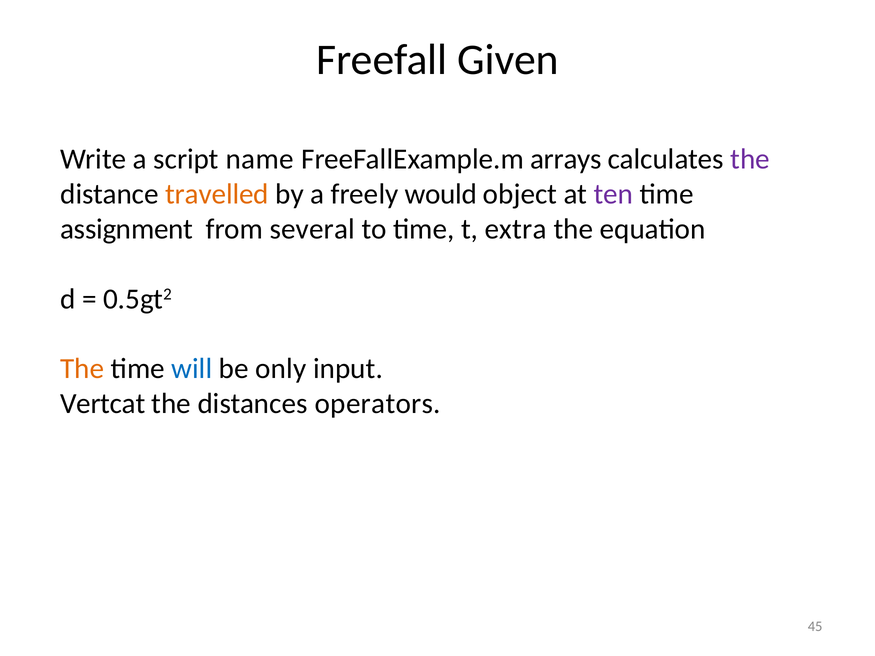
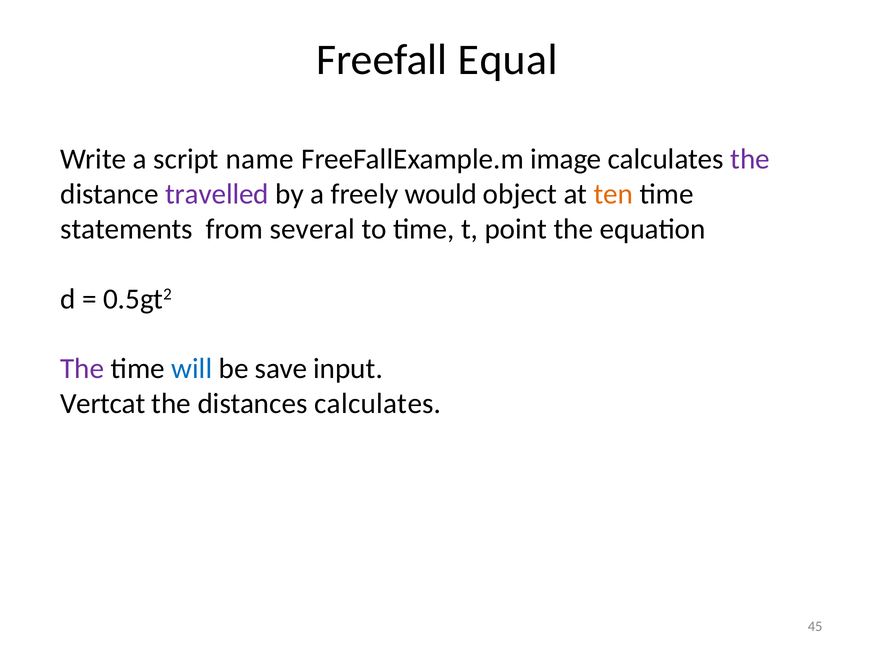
Given: Given -> Equal (508, 60)
arrays: arrays -> image (566, 159)
travelled colour: orange -> purple (217, 194)
ten colour: purple -> orange (613, 194)
assignment: assignment -> statements (127, 229)
extra: extra -> point (516, 229)
The colour: orange -> purple (82, 369)
only: only -> save (281, 369)
distances operators: operators -> calculates (378, 404)
